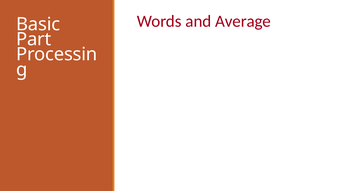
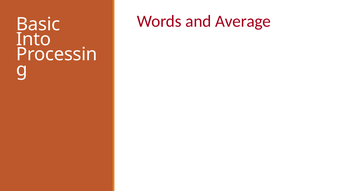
Part: Part -> Into (34, 39)
